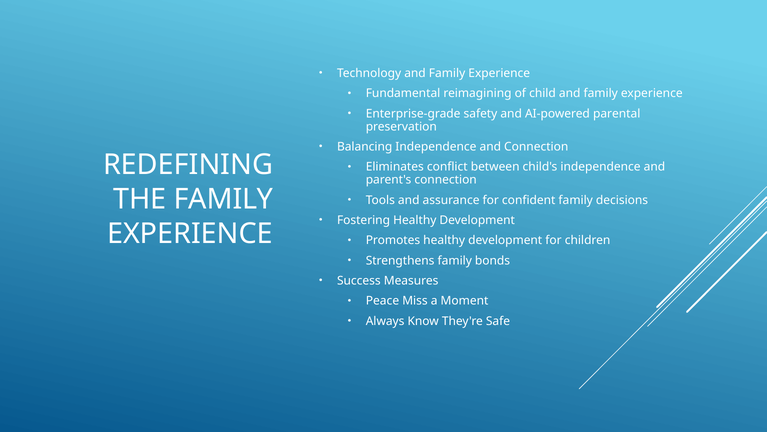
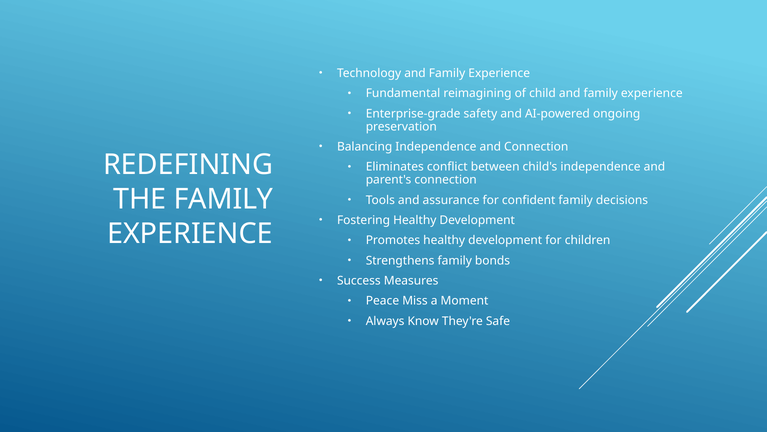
parental: parental -> ongoing (617, 113)
